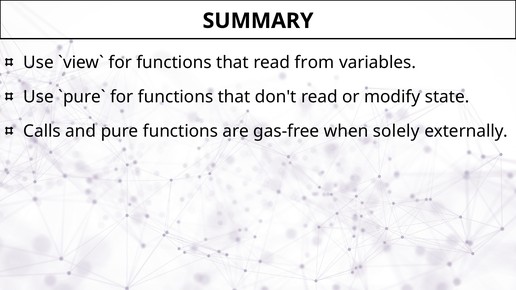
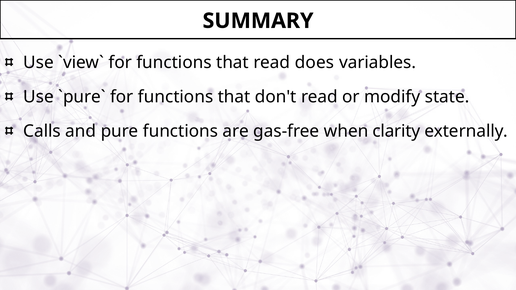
from: from -> does (314, 62)
solely: solely -> clarity (396, 131)
